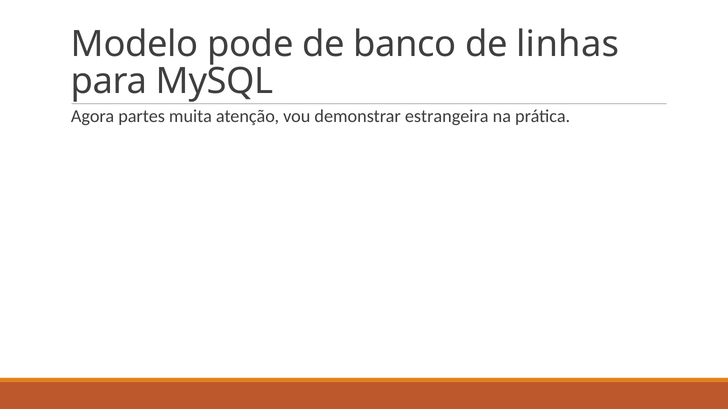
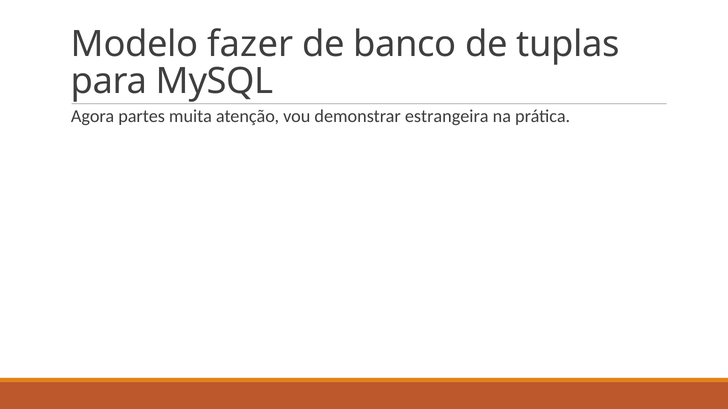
pode: pode -> fazer (250, 44)
linhas: linhas -> tuplas (568, 44)
